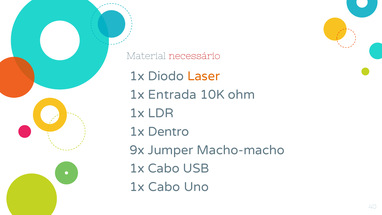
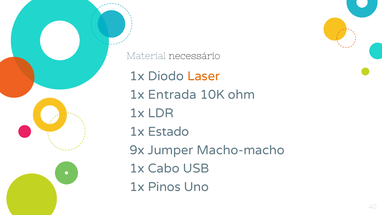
necessário colour: red -> black (194, 56)
Dentro: Dentro -> Estado (169, 131)
Cabo: Cabo -> Pinos (164, 187)
